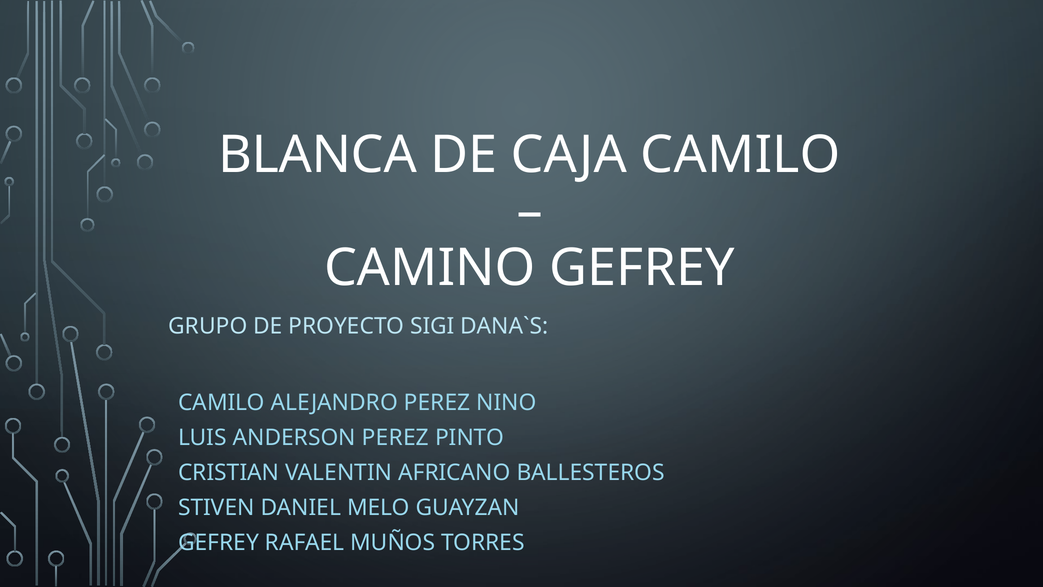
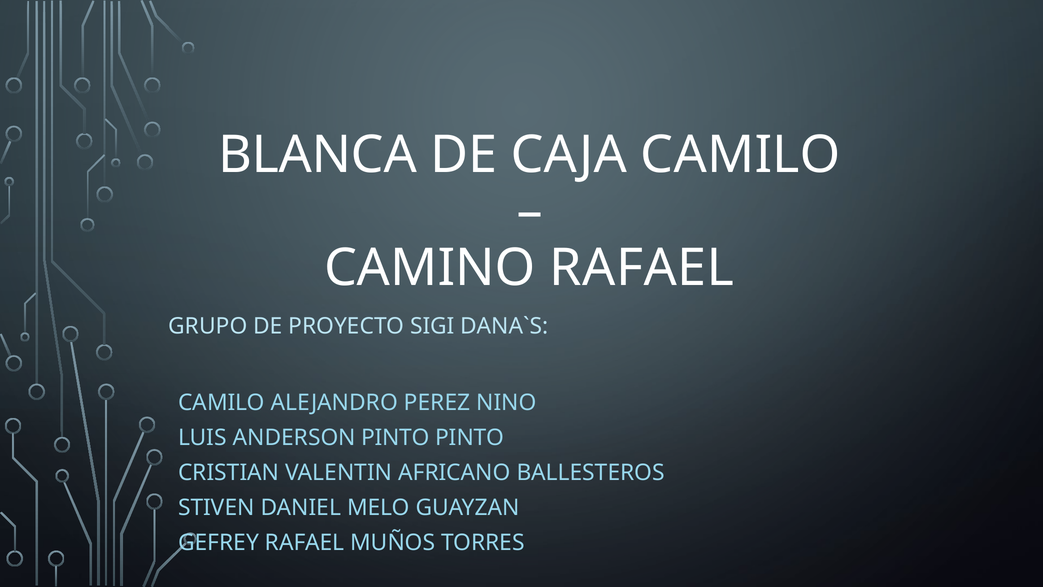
CAMINO GEFREY: GEFREY -> RAFAEL (642, 268)
ANDERSON PEREZ: PEREZ -> PINTO (396, 438)
